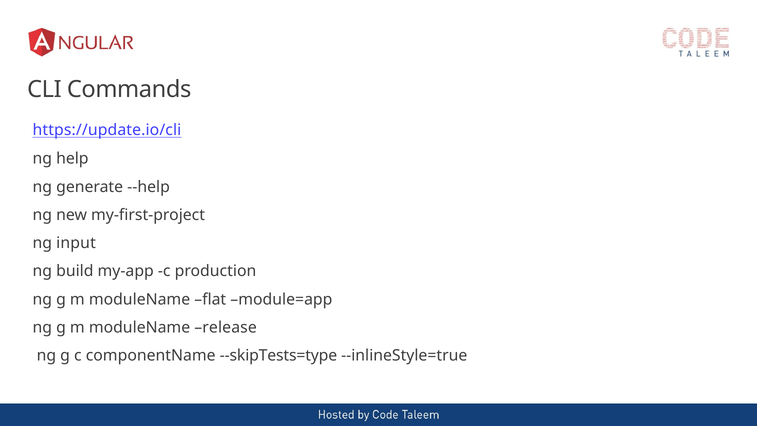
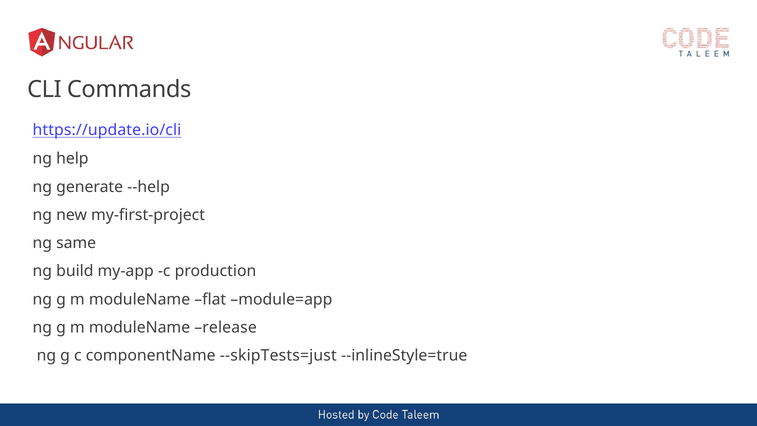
input: input -> same (76, 243)
--skipTests=type: --skipTests=type -> --skipTests=just (278, 355)
